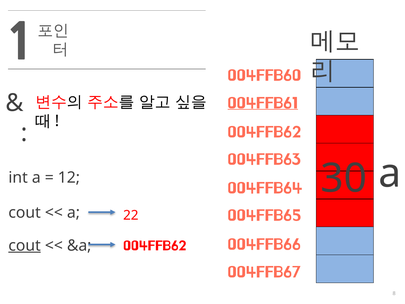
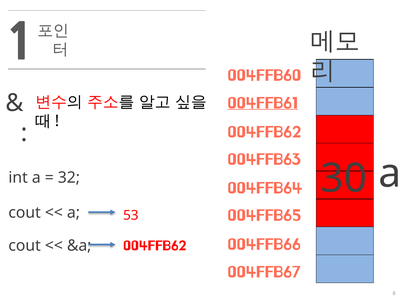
12: 12 -> 32 (69, 178)
22: 22 -> 53 (131, 215)
cout underline: present -> none (25, 245)
